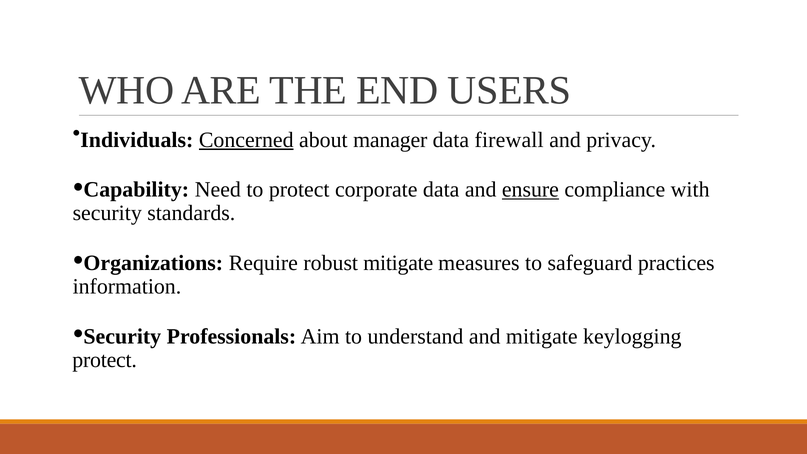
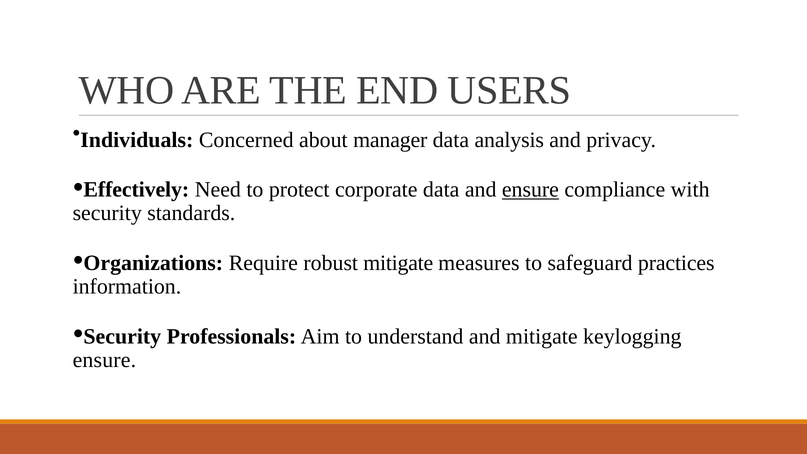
Concerned underline: present -> none (246, 140)
firewall: firewall -> analysis (509, 140)
Capability: Capability -> Effectively (136, 190)
protect: protect -> ensure (104, 360)
